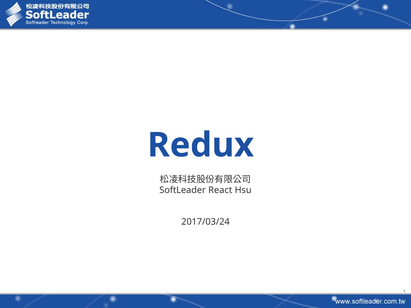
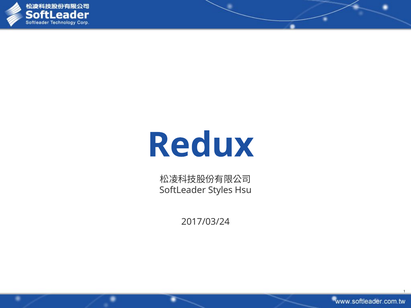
React: React -> Styles (220, 190)
